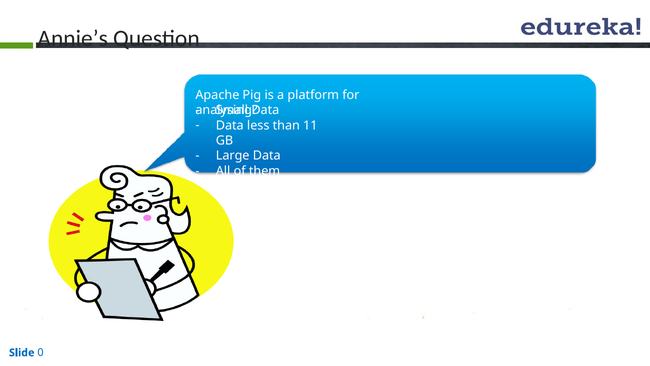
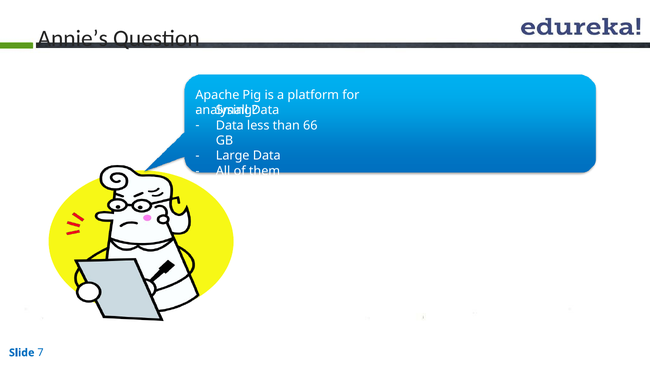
11: 11 -> 66 (310, 125)
0: 0 -> 7 (41, 352)
